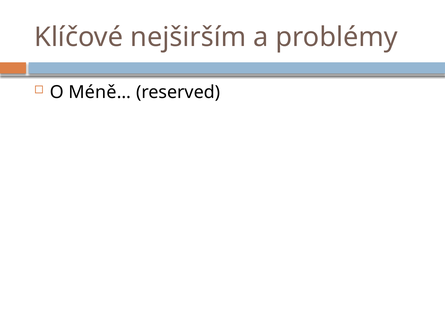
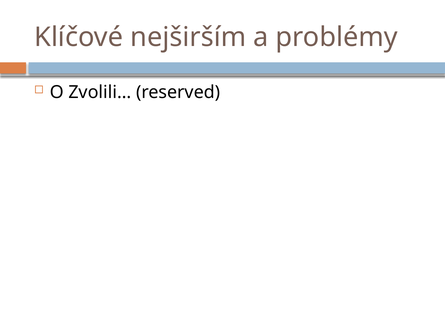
Méně…: Méně… -> Zvolili… (100, 92)
